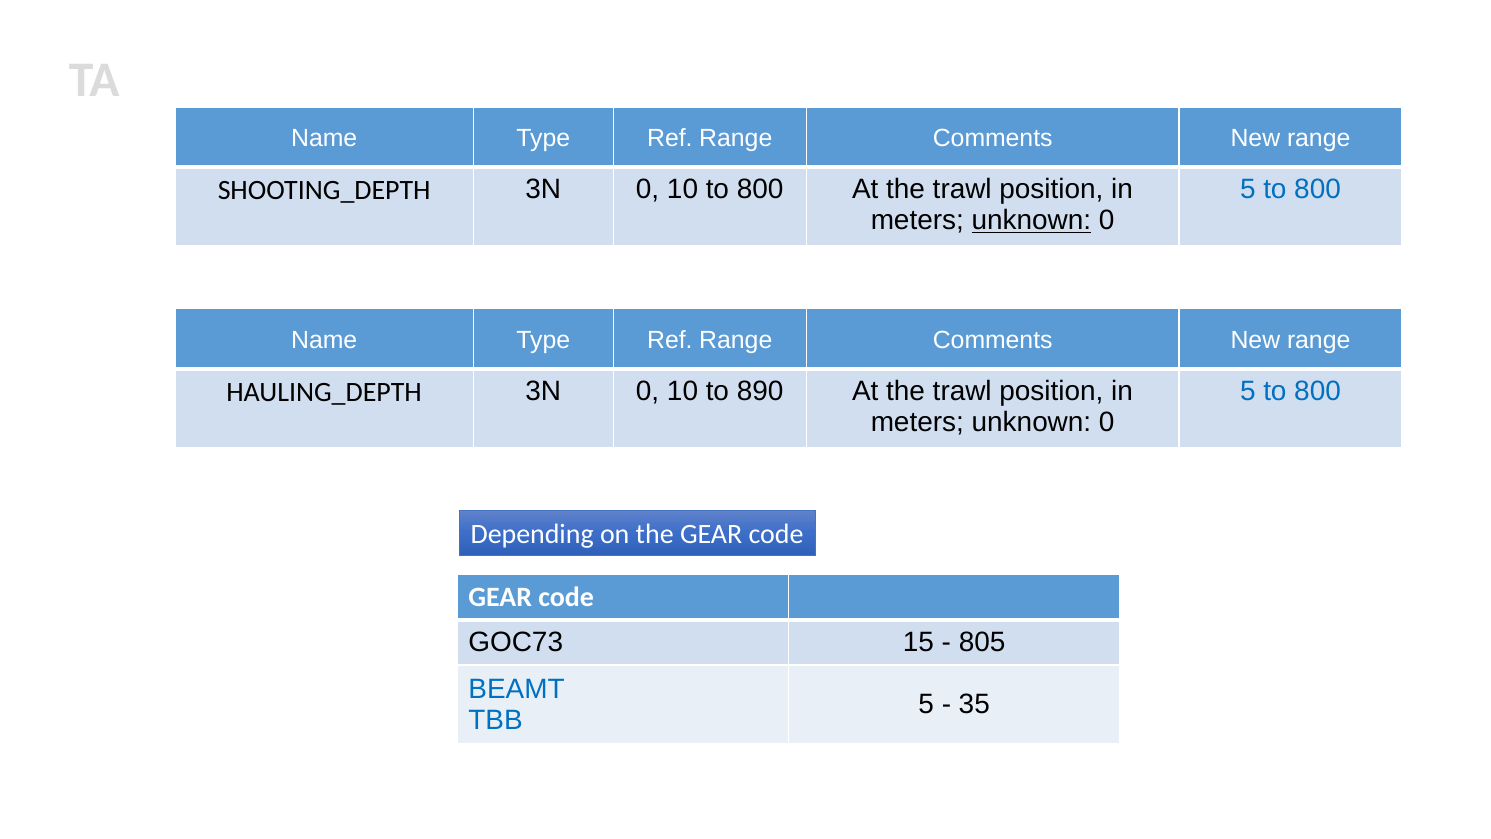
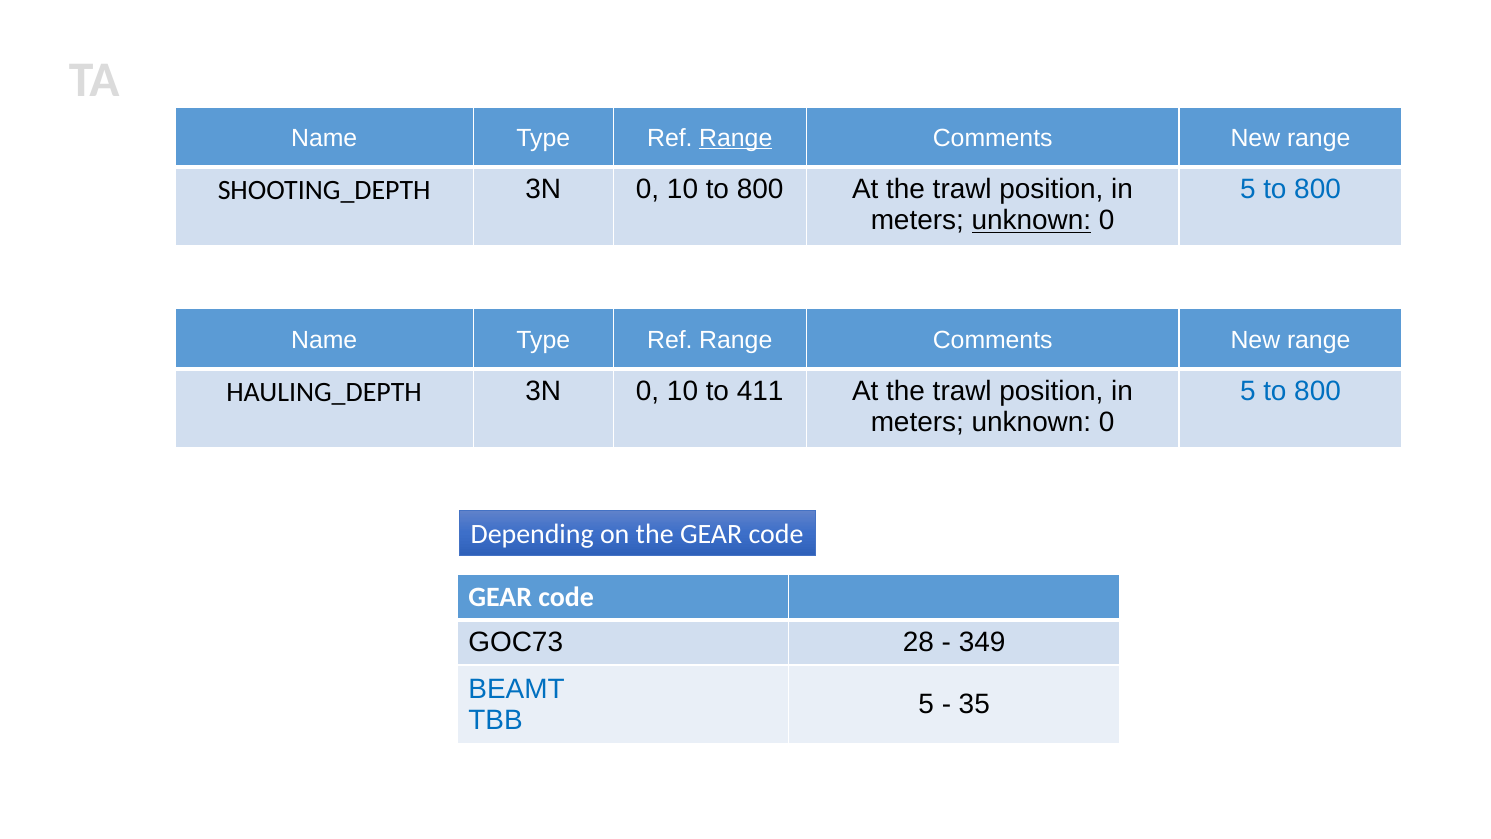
Range underline: none -> present (736, 138)
890: 890 -> 411 (760, 391)
15: 15 -> 28 (918, 643)
805: 805 -> 349 (982, 643)
